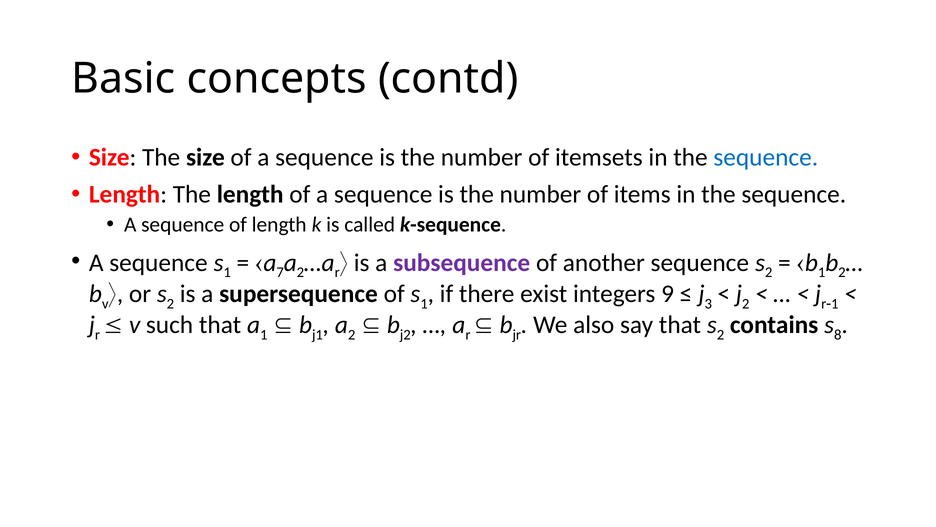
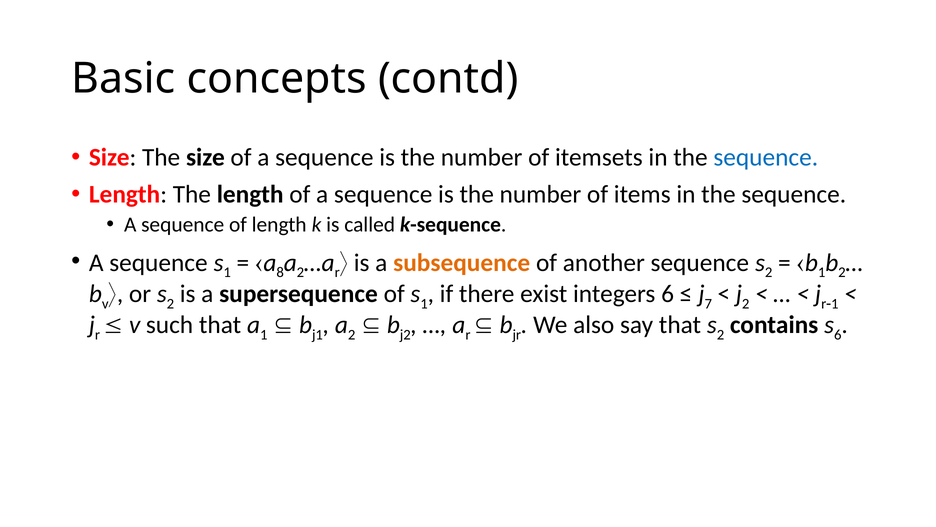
7: 7 -> 8 (280, 272)
subsequence colour: purple -> orange (462, 262)
integers 9: 9 -> 6 (668, 294)
3: 3 -> 7 (708, 303)
8: 8 -> 6 (838, 335)
